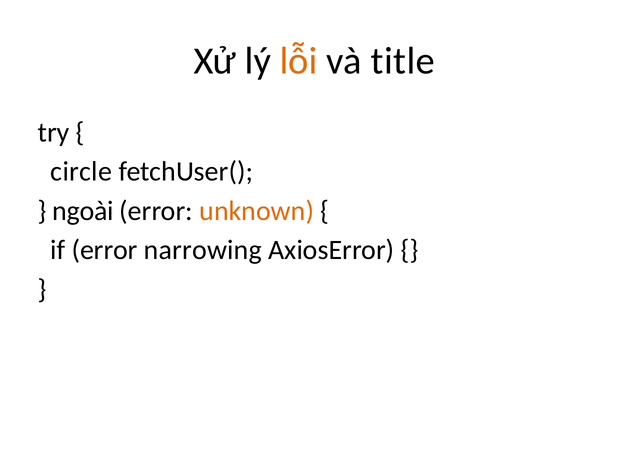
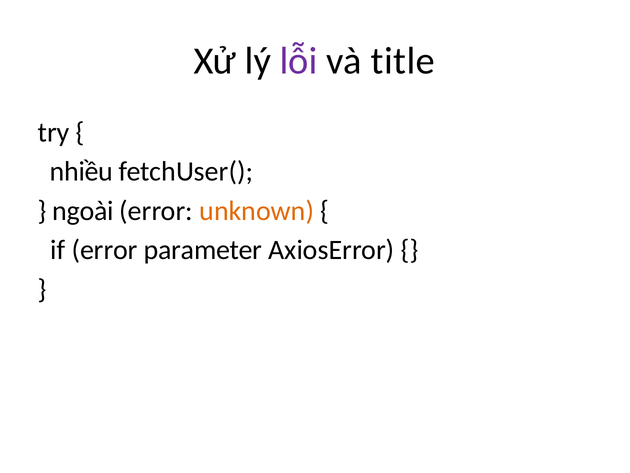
lỗi colour: orange -> purple (299, 61)
circle: circle -> nhiều (81, 171)
narrowing: narrowing -> parameter (203, 250)
